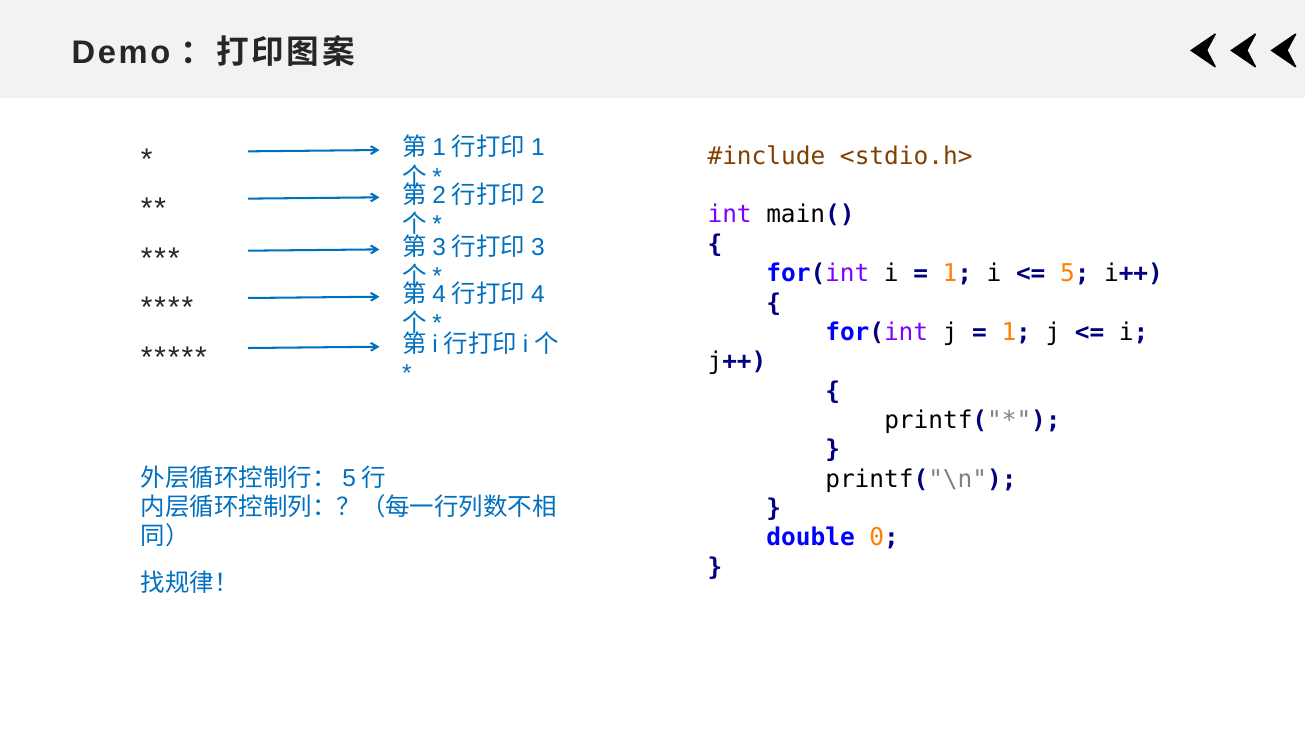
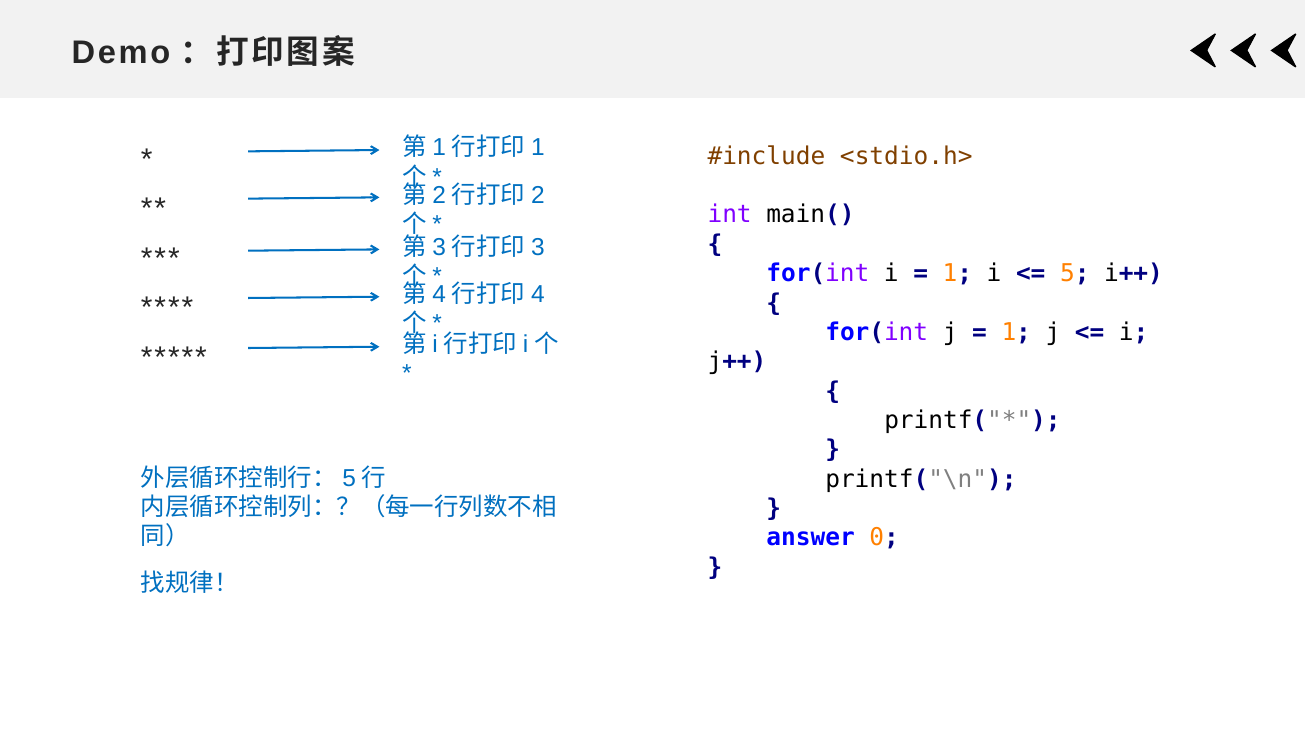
double: double -> answer (811, 538)
